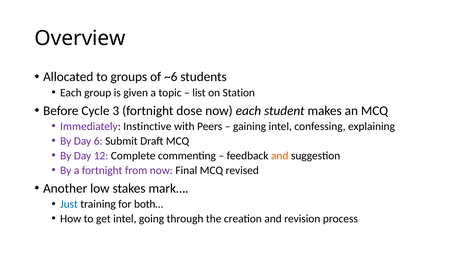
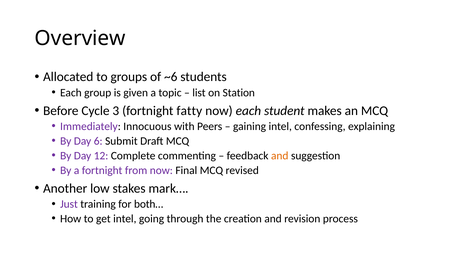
dose: dose -> fatty (189, 110)
Instinctive: Instinctive -> Innocuous (147, 126)
Just colour: blue -> purple (69, 204)
